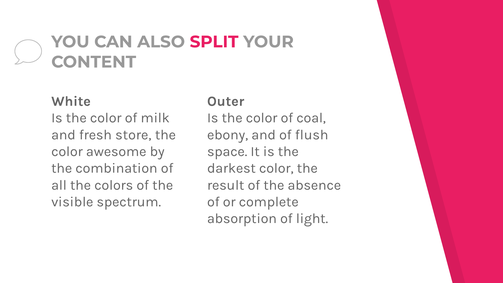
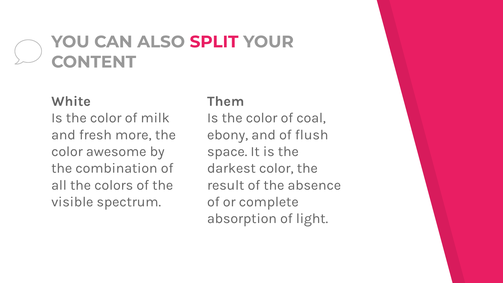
Outer: Outer -> Them (226, 101)
store: store -> more (133, 135)
